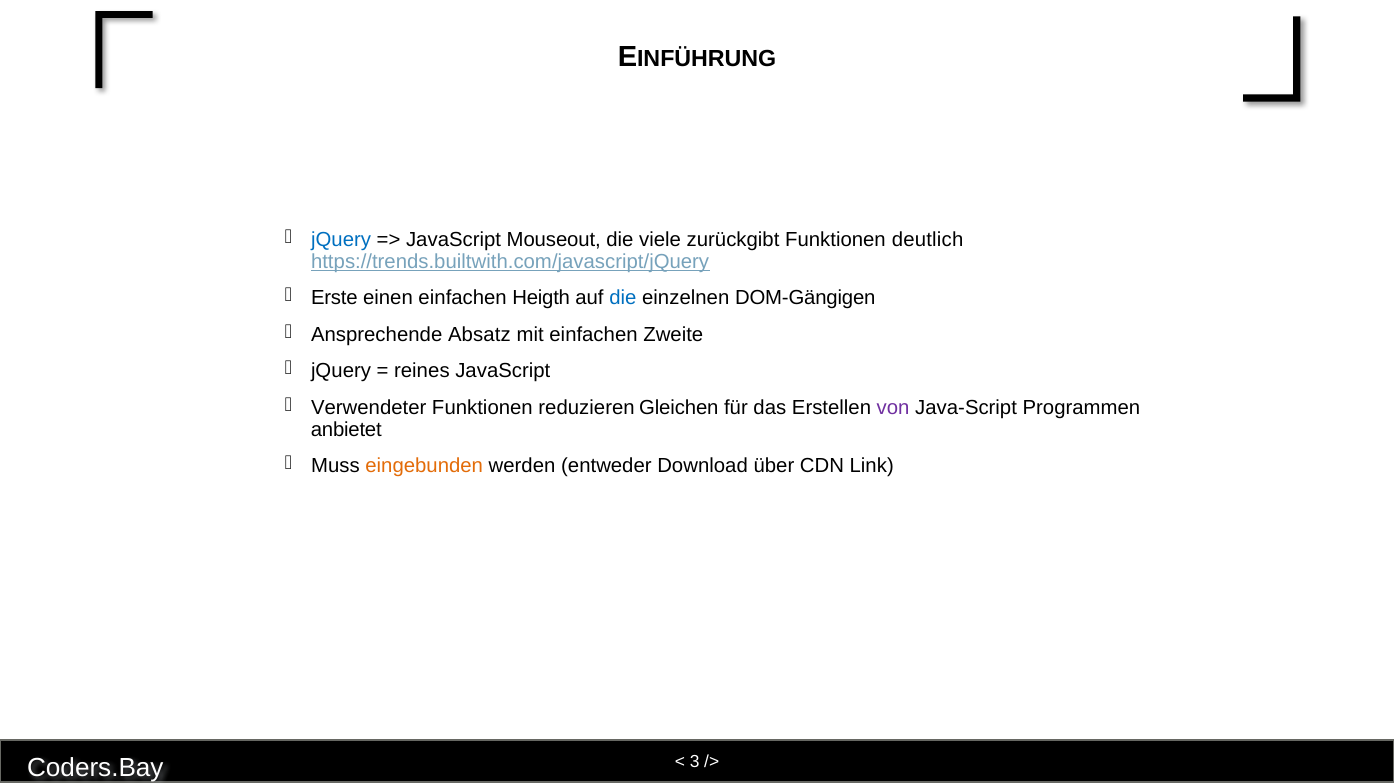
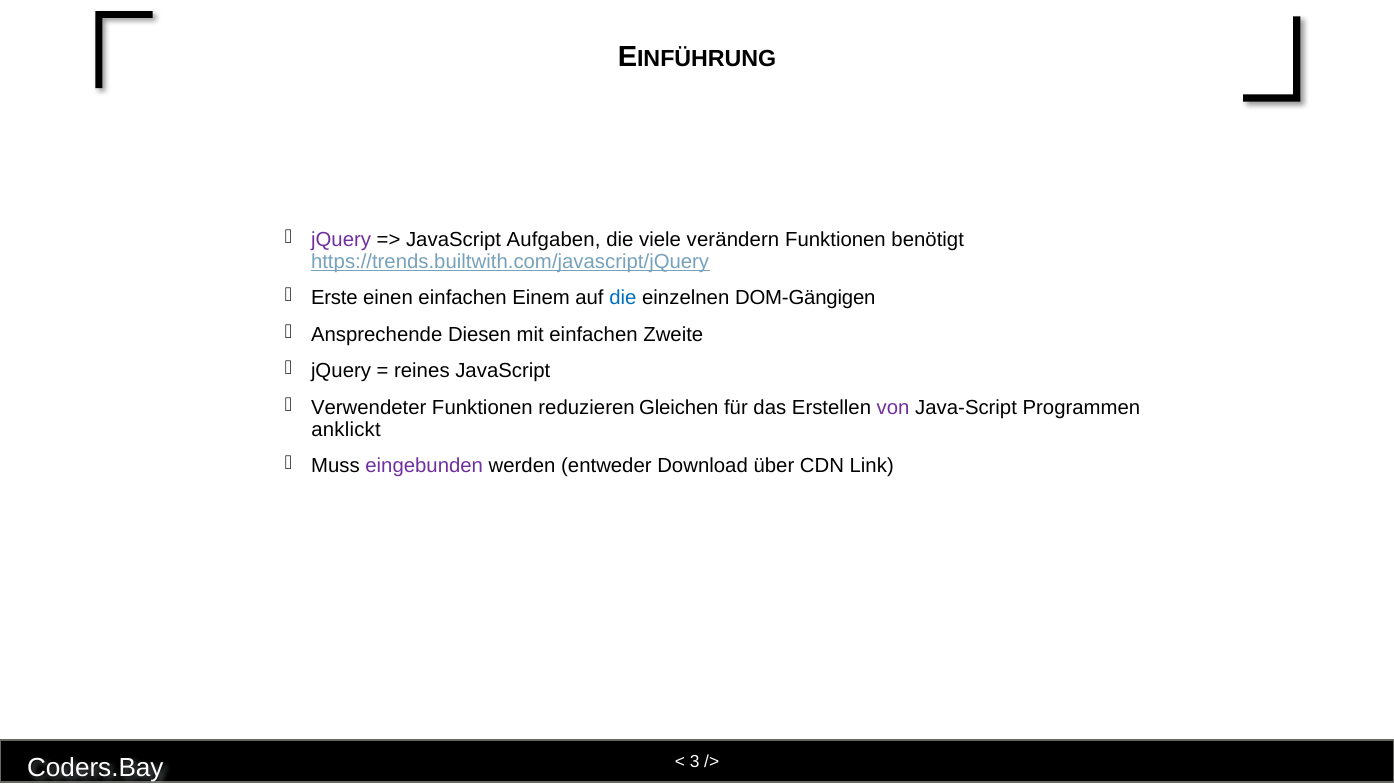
jQuery colour: blue -> purple (341, 239)
Mouseout: Mouseout -> Aufgaben (554, 239)
zurückgibt: zurückgibt -> verändern (733, 239)
deutlich: deutlich -> benötigt (928, 239)
Heigth: Heigth -> Einem (541, 298)
Absatz: Absatz -> Diesen (480, 334)
anbietet: anbietet -> anklickt (346, 429)
eingebunden colour: orange -> purple (424, 466)
